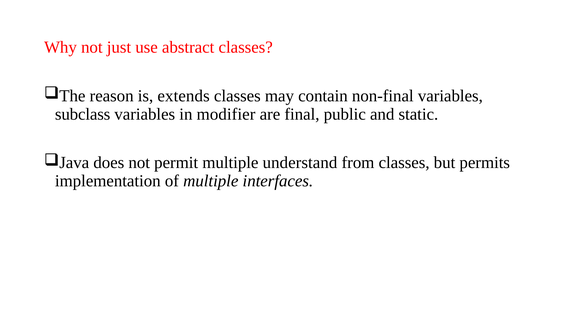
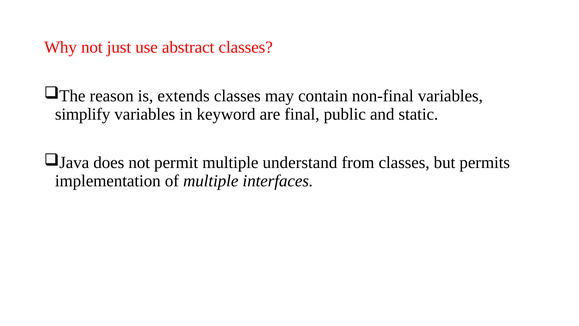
subclass: subclass -> simplify (83, 114)
modifier: modifier -> keyword (226, 114)
